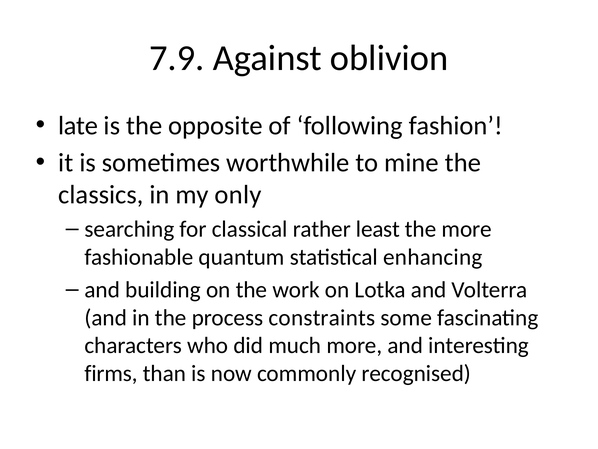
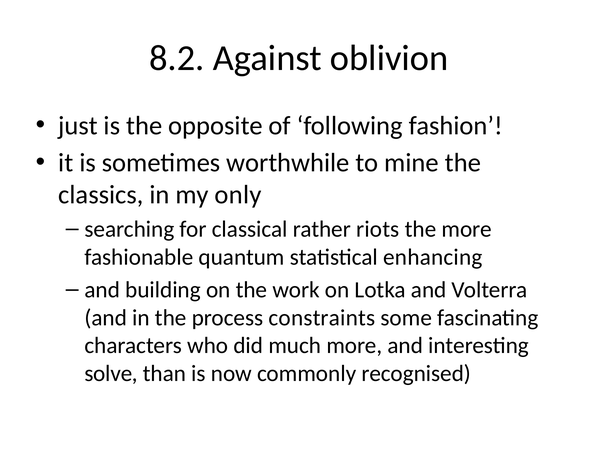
7.9: 7.9 -> 8.2 (177, 58)
late: late -> just (78, 125)
least: least -> riots (378, 229)
firms: firms -> solve (111, 373)
